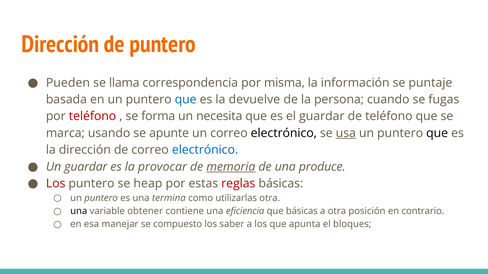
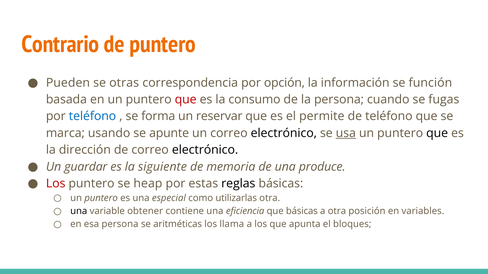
Dirección: Dirección -> Contrario (60, 45)
llama: llama -> otras (124, 83)
misma: misma -> opción (284, 83)
puntaje: puntaje -> función (430, 83)
que colour: blue -> red (186, 100)
devuelve: devuelve -> consumo (254, 100)
teléfono colour: red -> blue (92, 116)
necesita: necesita -> reservar (219, 116)
el guardar: guardar -> permite (322, 116)
electrónico colour: blue -> black (205, 150)
provocar: provocar -> siguiente (162, 167)
memoria underline: present -> none (231, 167)
reglas colour: red -> black (238, 184)
termina: termina -> especial (169, 198)
contrario: contrario -> variables (423, 211)
esa manejar: manejar -> persona (120, 225)
compuesto: compuesto -> aritméticas (178, 225)
saber: saber -> llama (232, 225)
